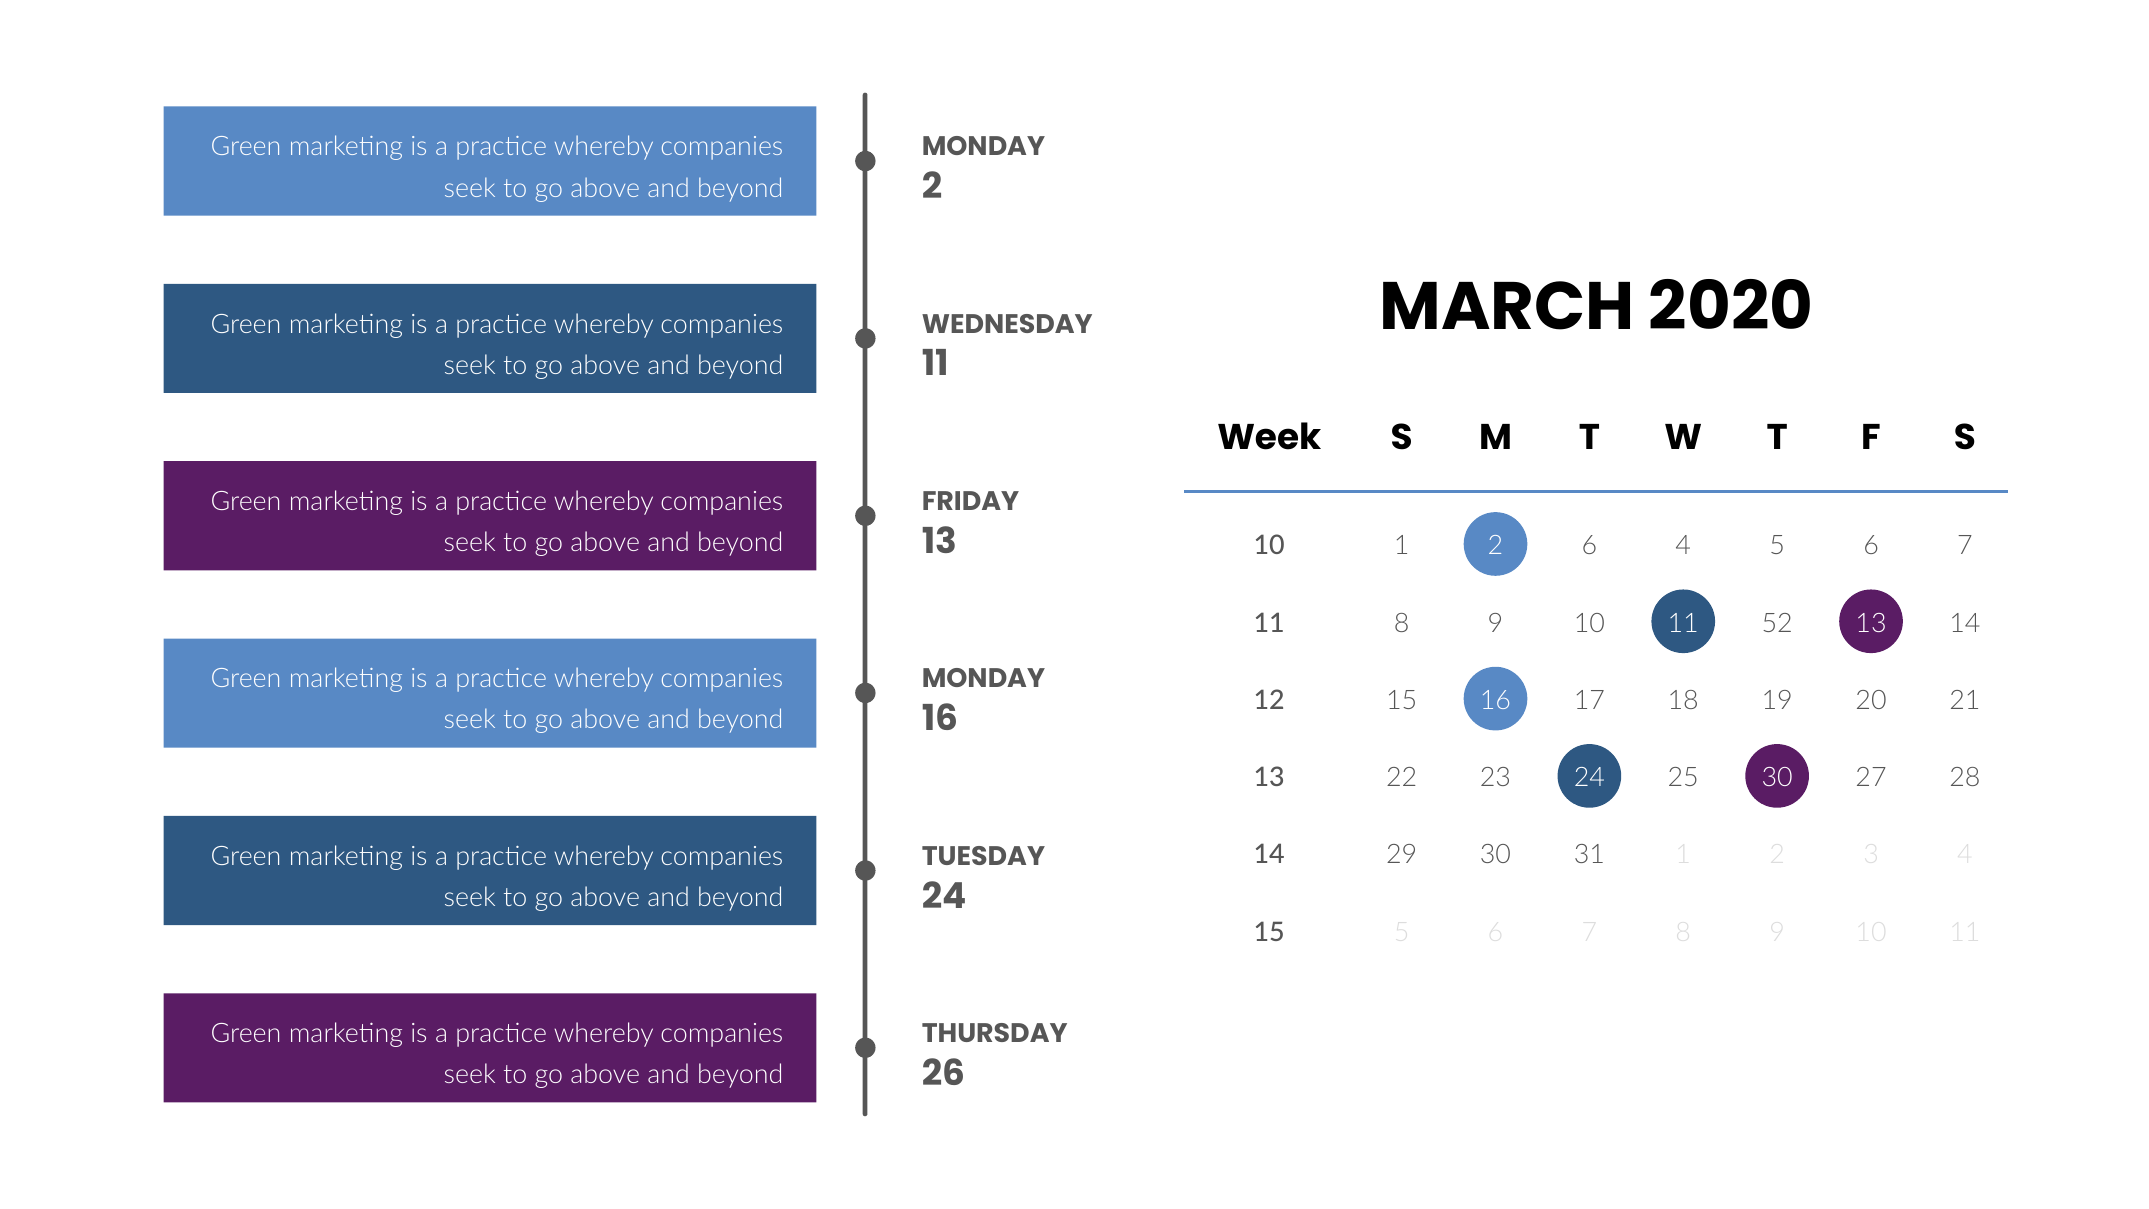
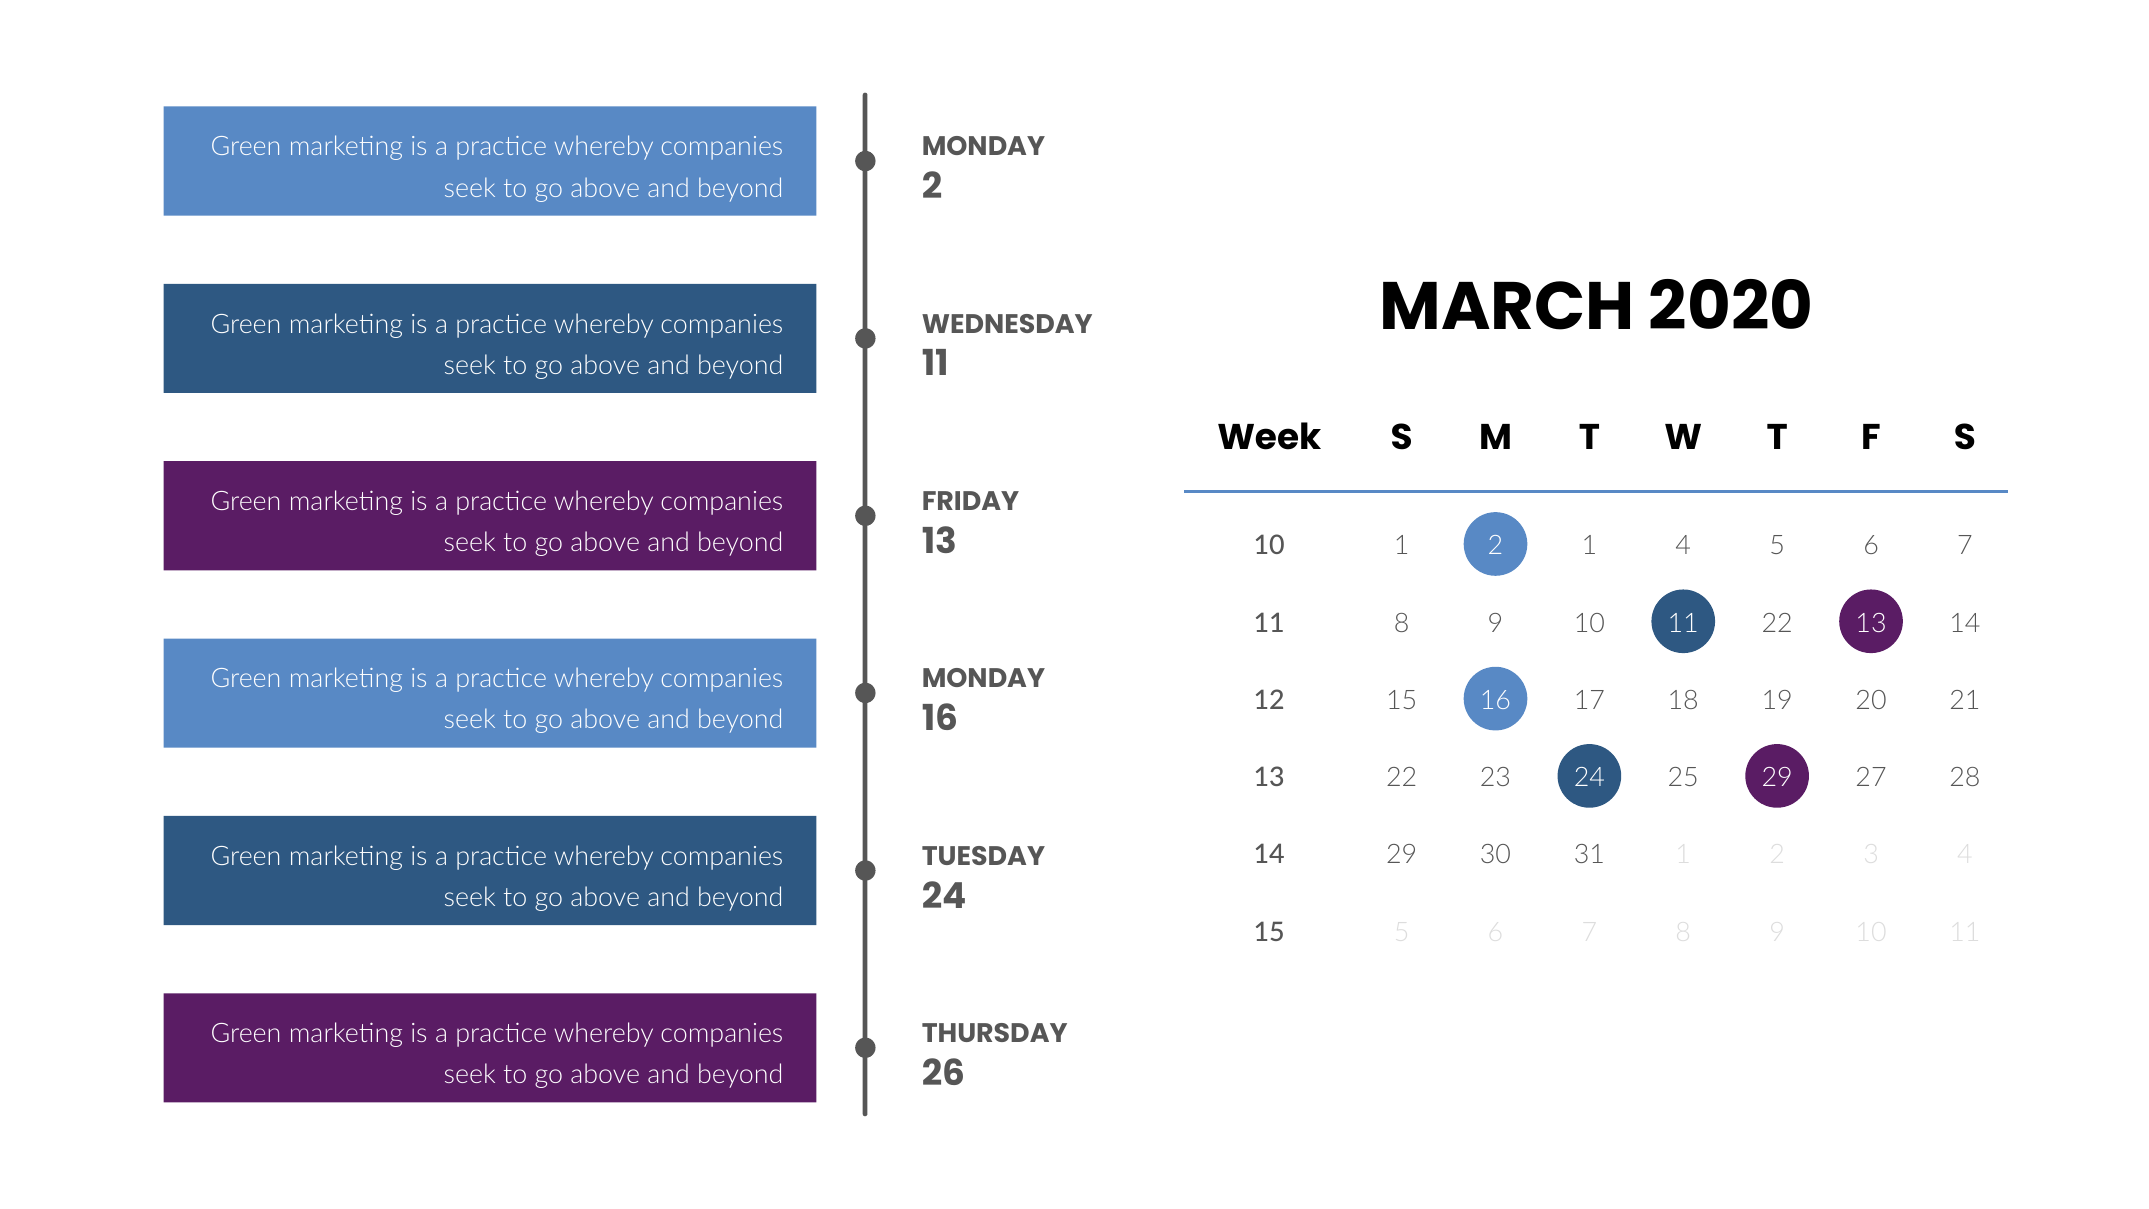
2 6: 6 -> 1 (1589, 546)
11 52: 52 -> 22 (1777, 623)
25 30: 30 -> 29 (1777, 778)
